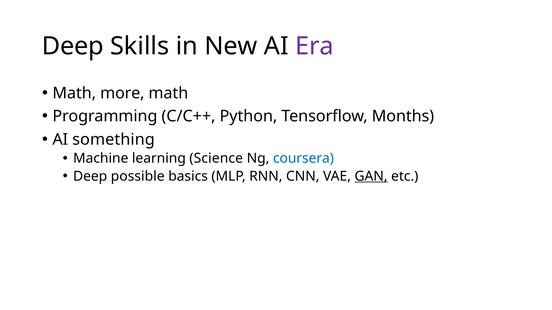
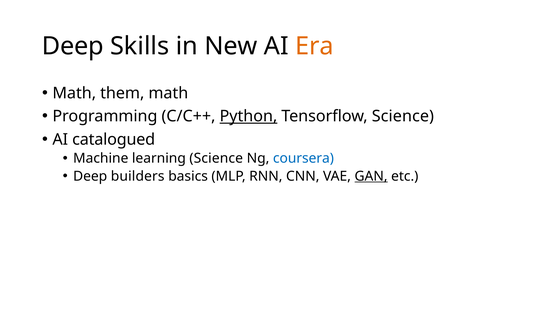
Era colour: purple -> orange (314, 46)
more: more -> them (122, 93)
Python underline: none -> present (248, 116)
Tensorflow Months: Months -> Science (403, 116)
something: something -> catalogued (114, 140)
possible: possible -> builders (138, 176)
